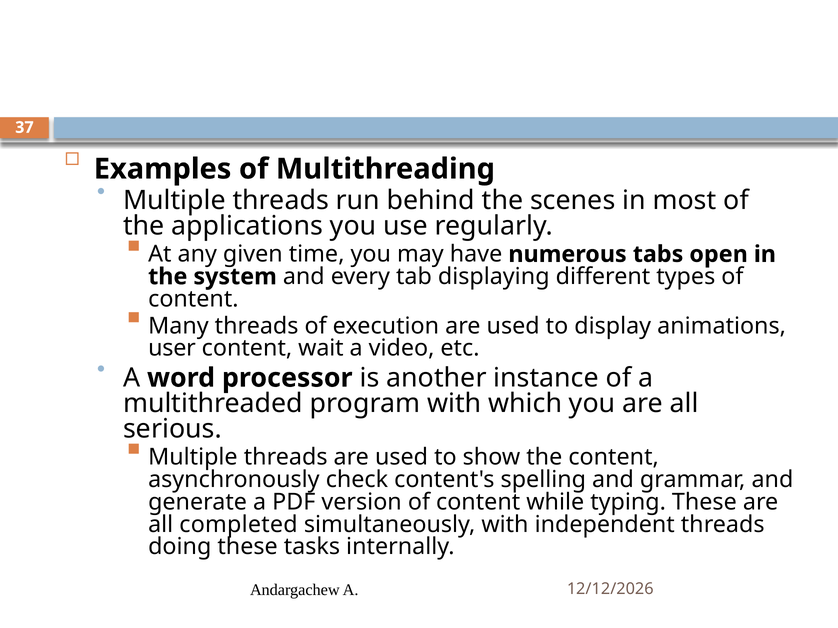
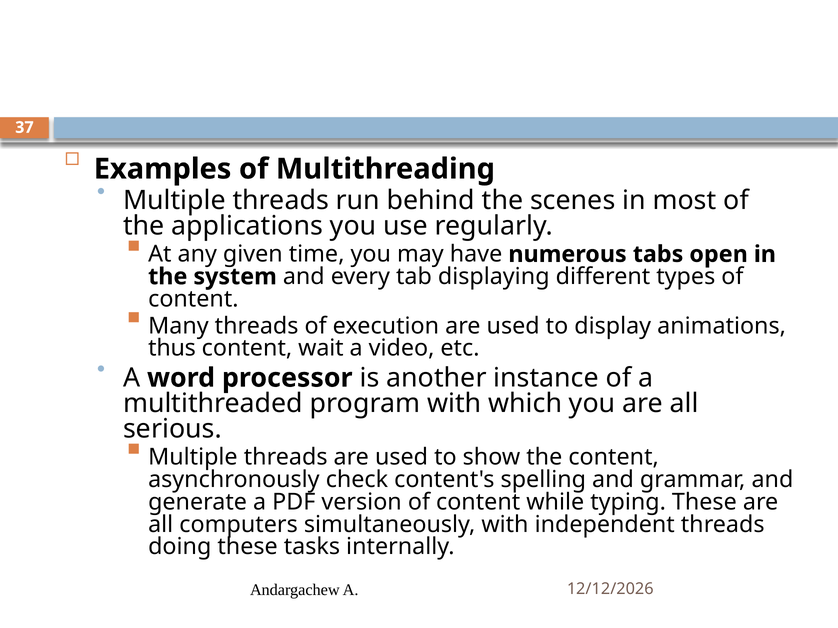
user: user -> thus (172, 349)
completed: completed -> computers (239, 525)
